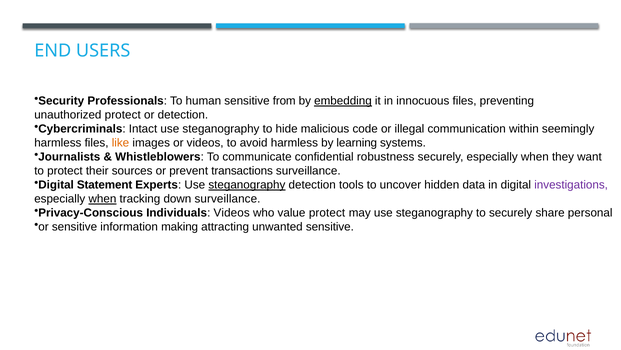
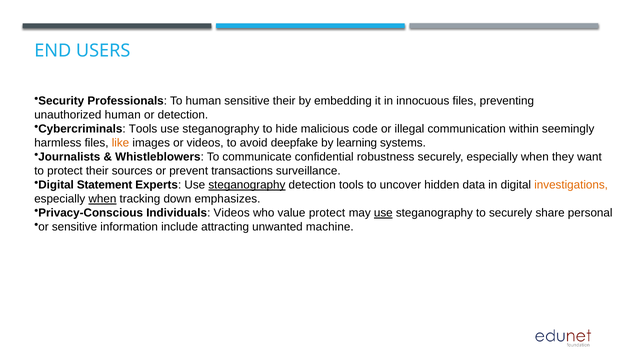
sensitive from: from -> their (284, 101)
embedding underline: present -> none (343, 101)
unauthorized protect: protect -> human (123, 115)
Cybercriminals Intact: Intact -> Tools (143, 129)
avoid harmless: harmless -> deepfake (294, 143)
investigations colour: purple -> orange (571, 185)
down surveillance: surveillance -> emphasizes (228, 199)
use underline: none -> present (383, 213)
making: making -> include (180, 227)
unwanted sensitive: sensitive -> machine (330, 227)
